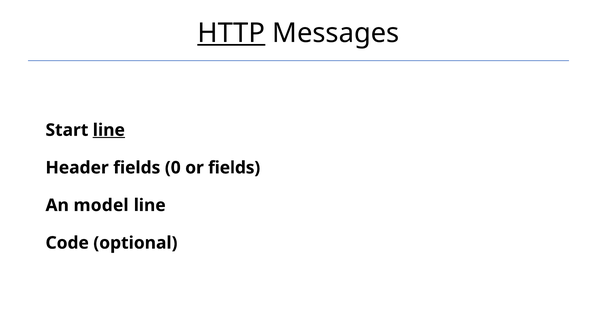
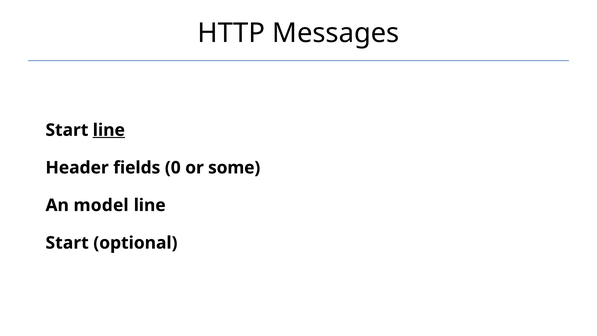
HTTP underline: present -> none (231, 33)
or fields: fields -> some (234, 168)
Code: Code -> Start (67, 243)
